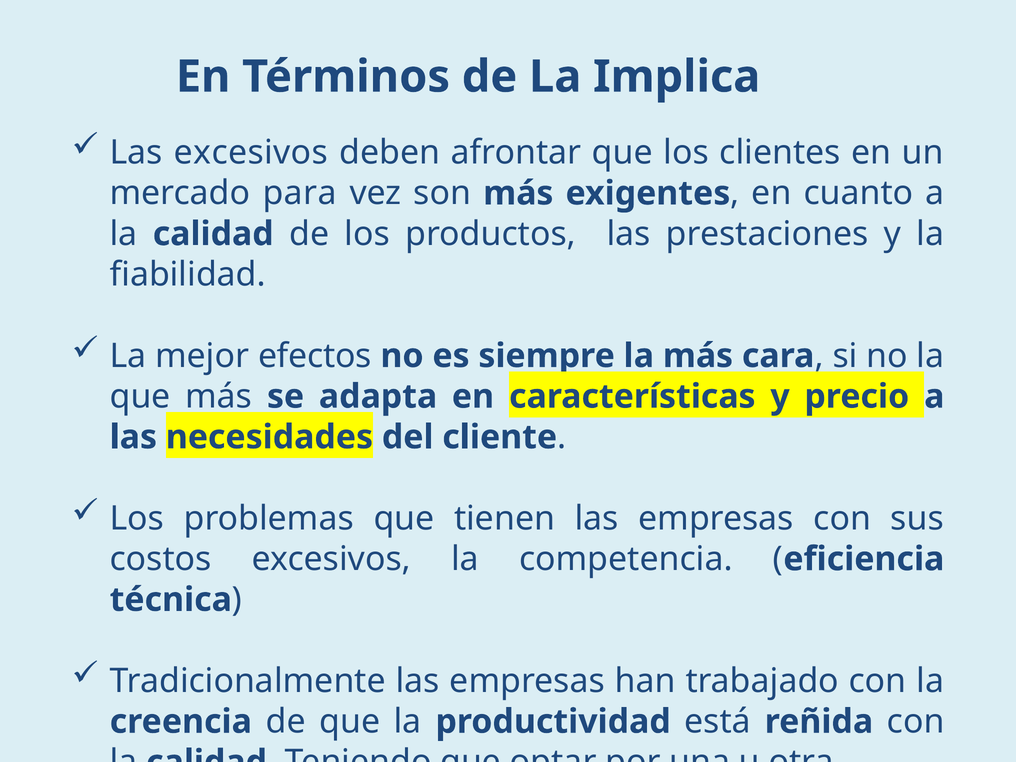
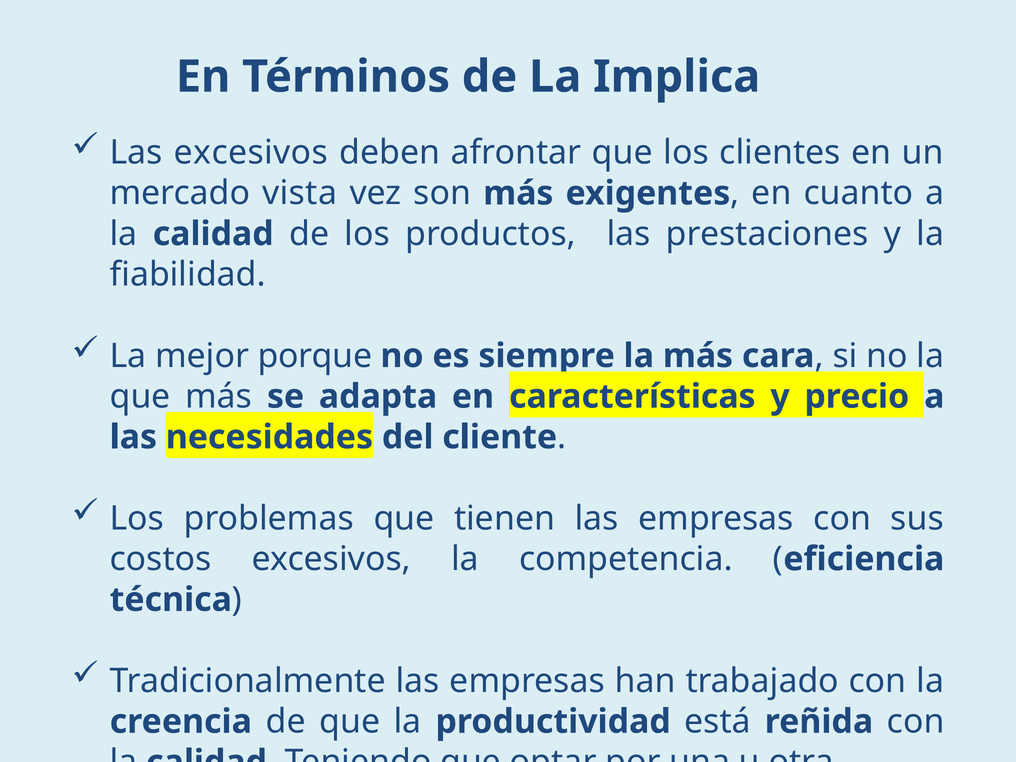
para: para -> vista (300, 193)
efectos: efectos -> porque (315, 356)
